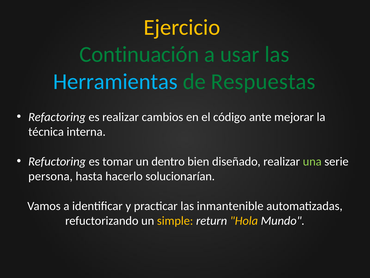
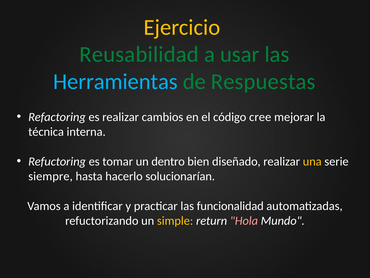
Continuación: Continuación -> Reusabilidad (139, 54)
ante: ante -> cree (260, 117)
una colour: light green -> yellow (312, 161)
persona: persona -> siempre (51, 176)
inmantenible: inmantenible -> funcionalidad (230, 206)
Hola colour: yellow -> pink (244, 220)
